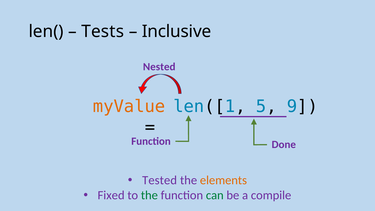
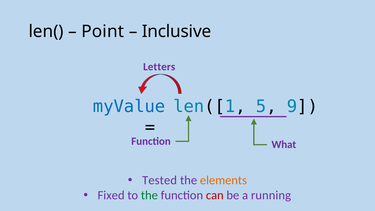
Tests: Tests -> Point (103, 32)
Nested: Nested -> Letters (159, 67)
myValue colour: orange -> blue (129, 107)
Done: Done -> What (284, 145)
can colour: green -> red (215, 195)
compile: compile -> running (271, 195)
